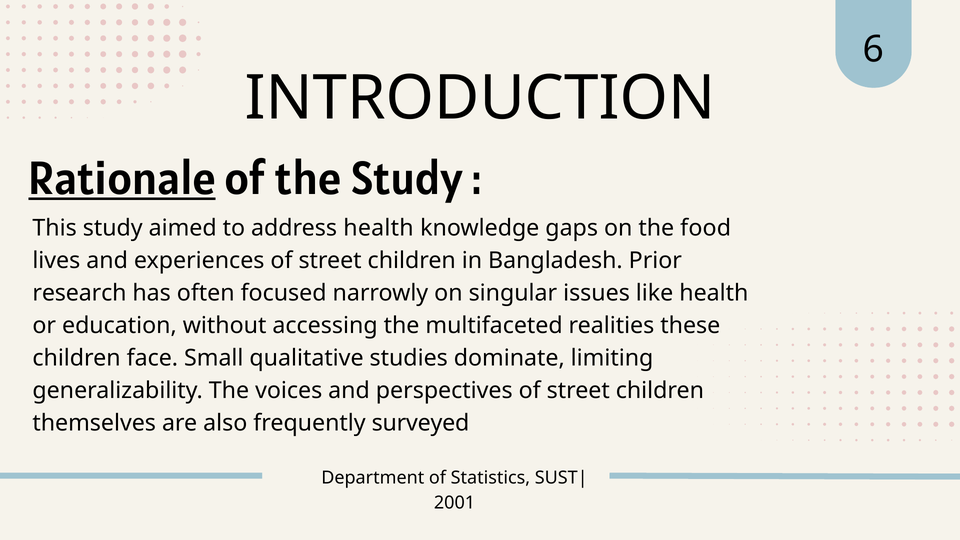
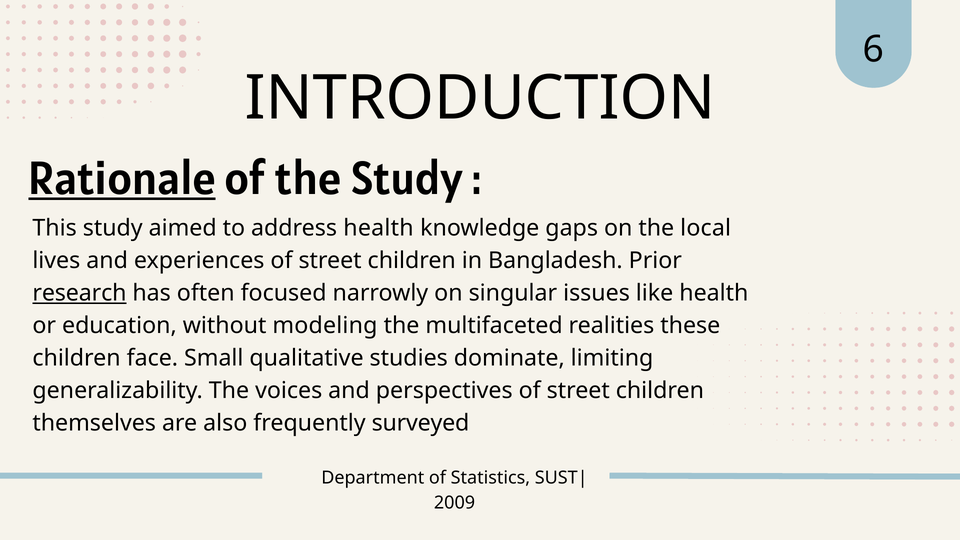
food: food -> local (706, 228)
research underline: none -> present (79, 293)
accessing: accessing -> modeling (325, 326)
2001: 2001 -> 2009 (455, 503)
